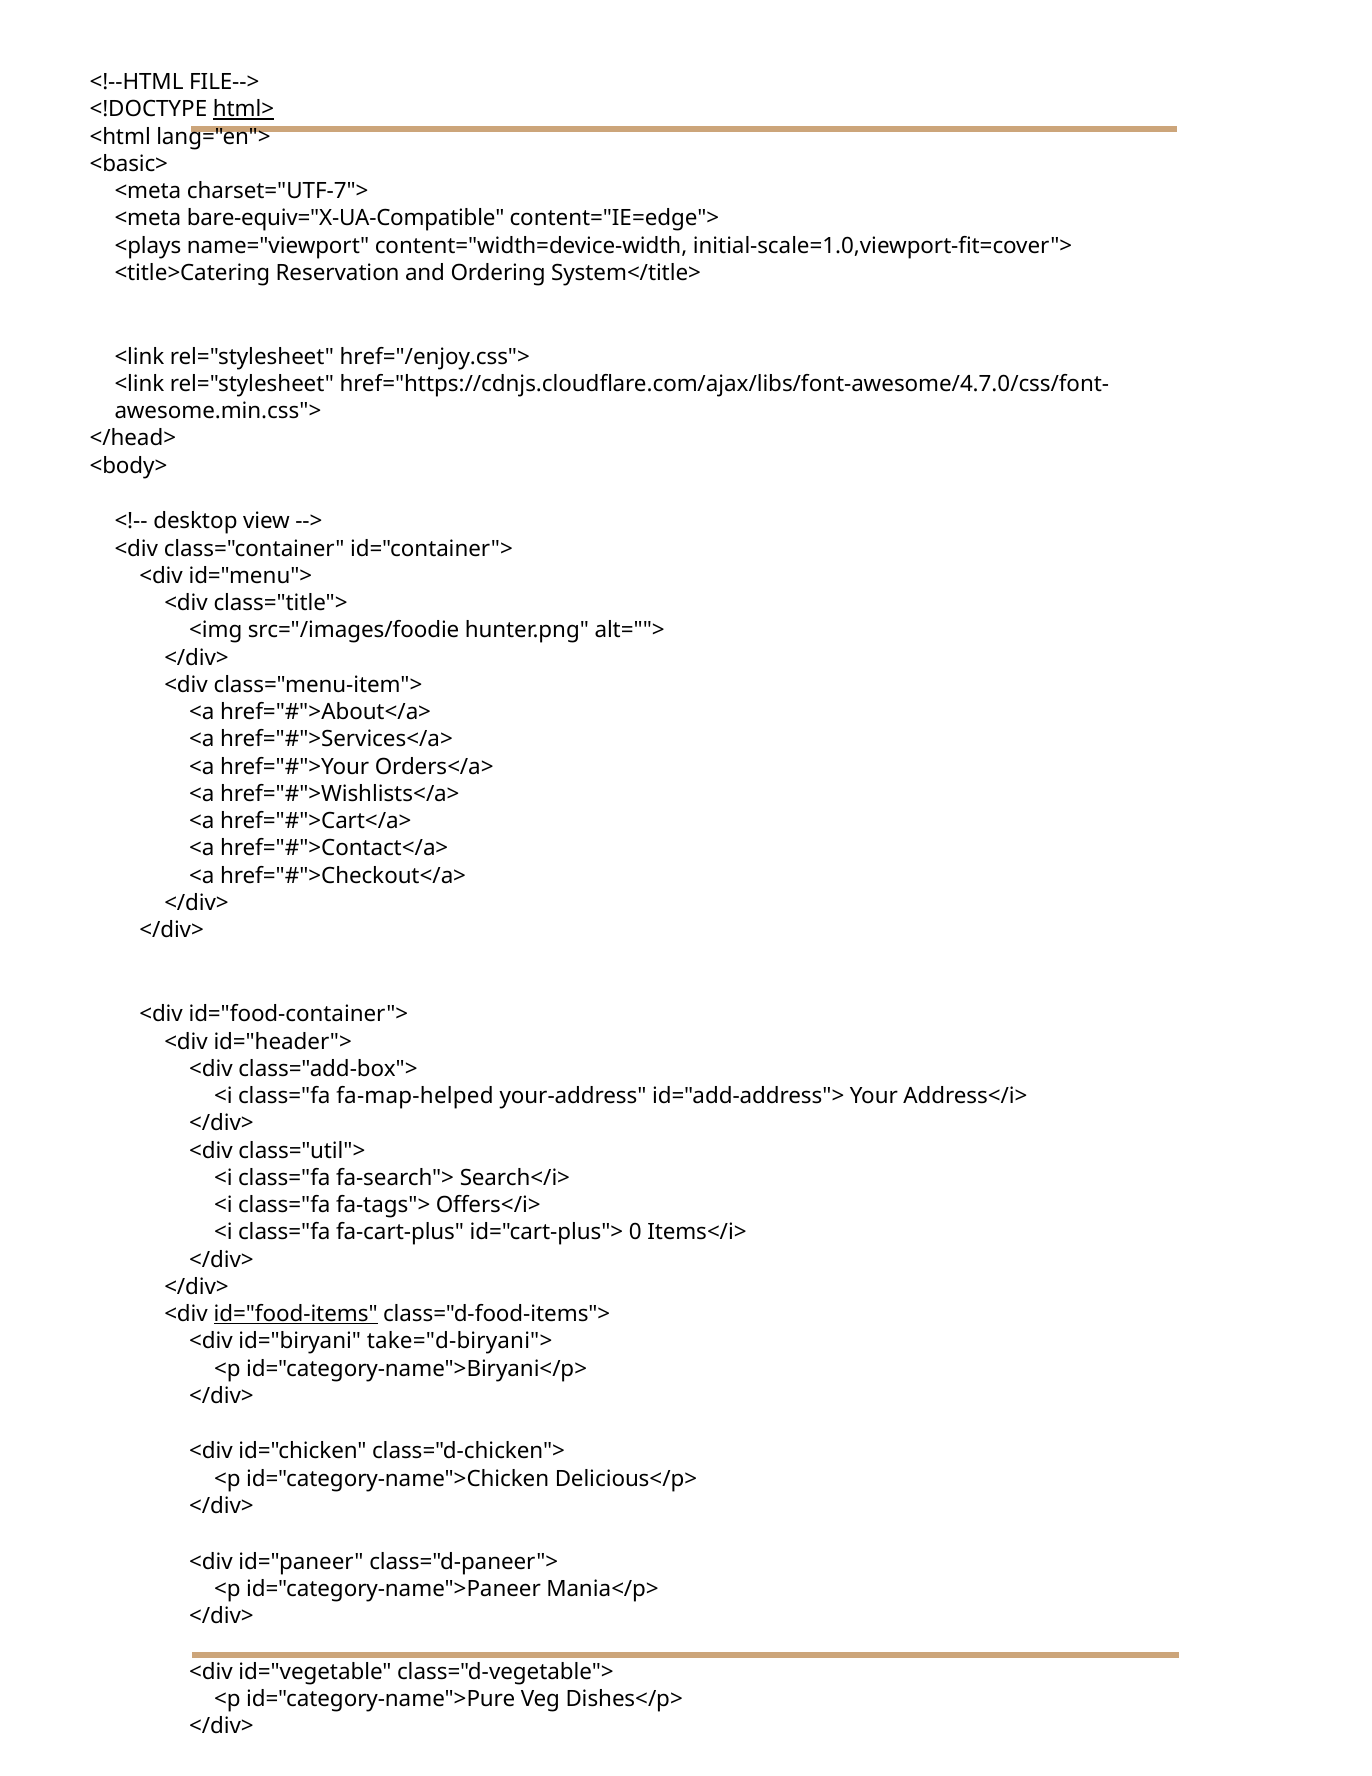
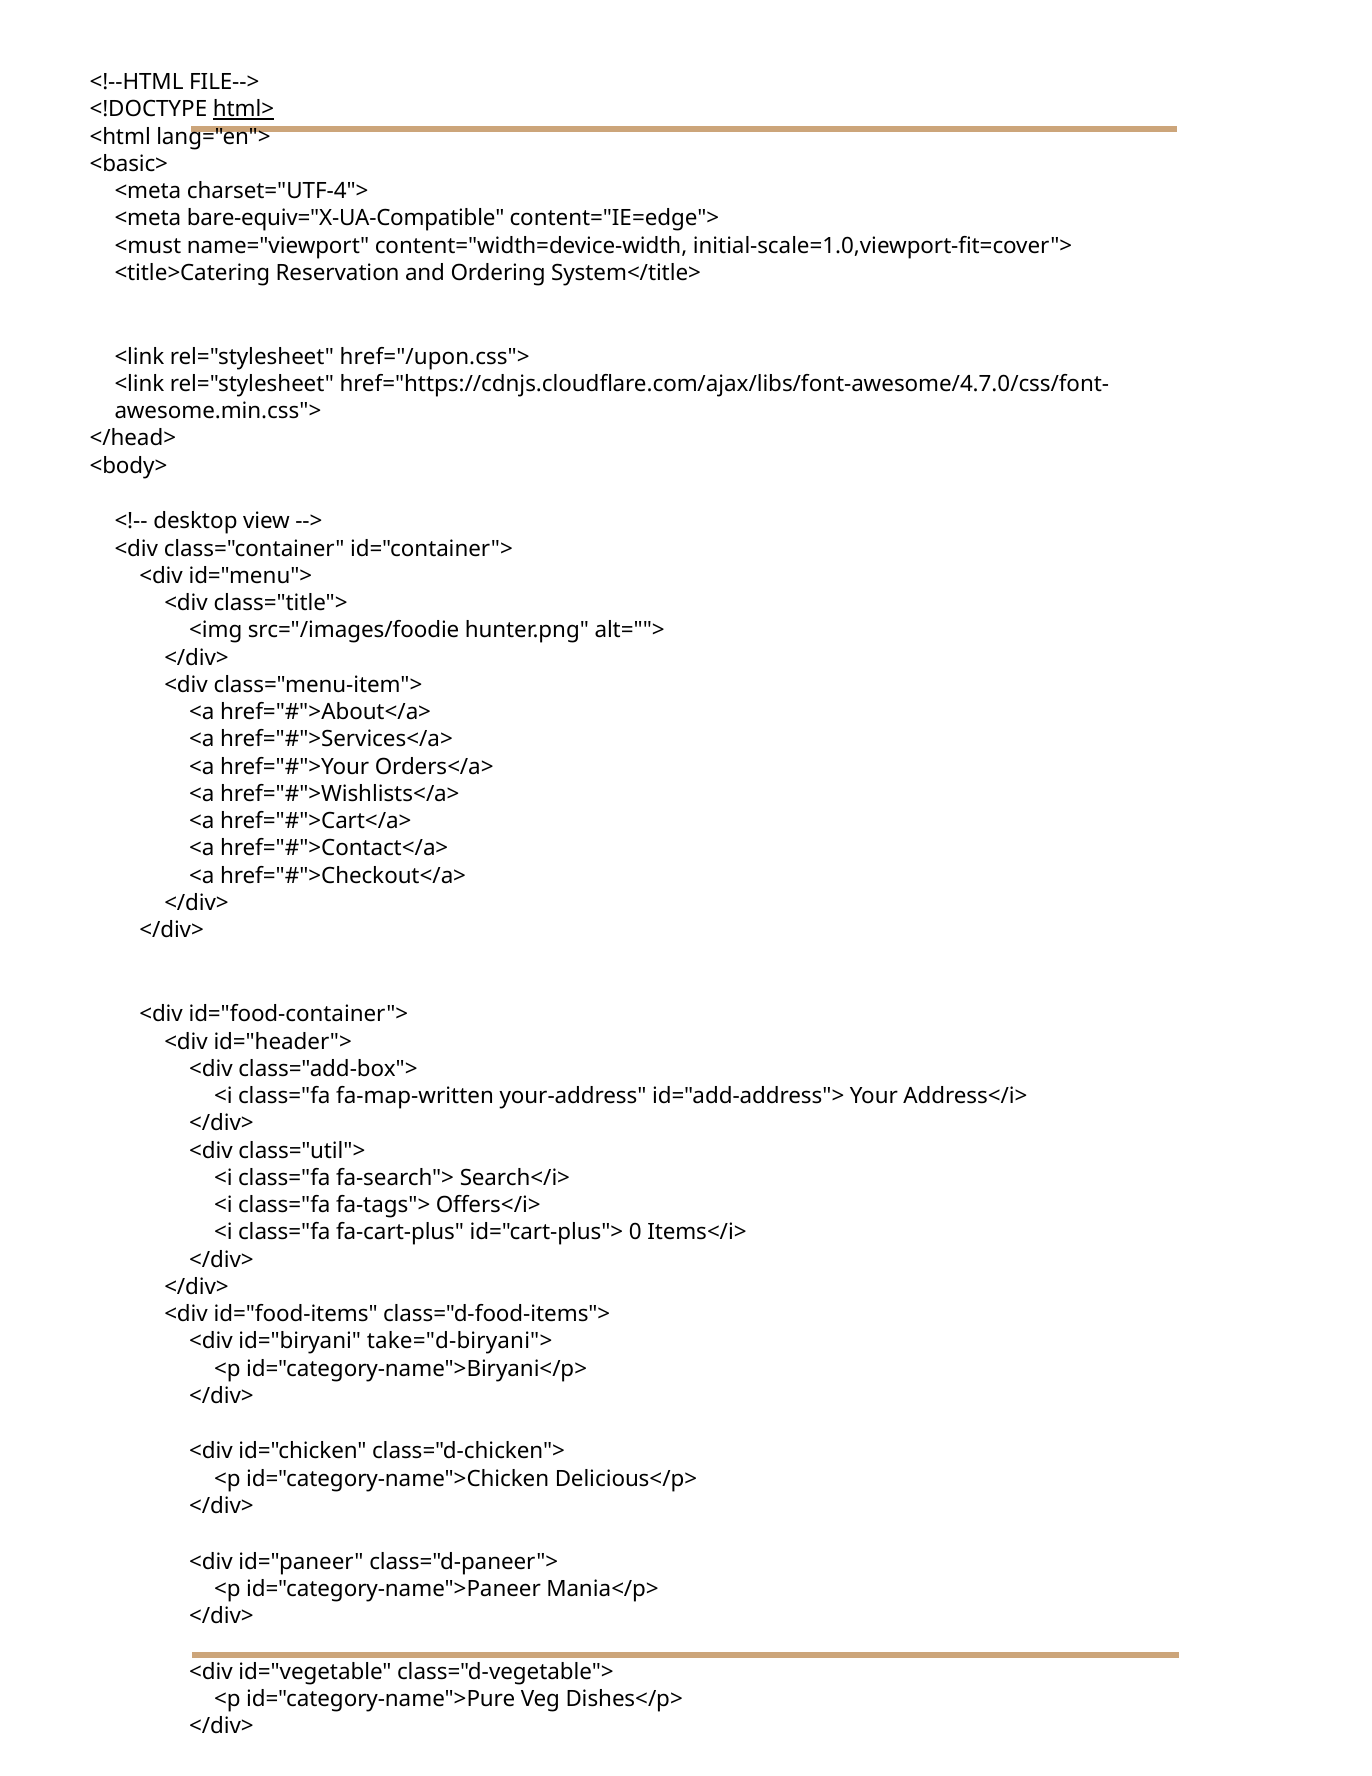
charset="UTF-7">: charset="UTF-7"> -> charset="UTF-4"> (278, 191)
<plays: <plays -> <must (148, 246)
href="/enjoy.css">: href="/enjoy.css"> -> href="/upon.css"> (435, 357)
fa-map-helped: fa-map-helped -> fa-map-written (415, 1096)
id="food-items underline: present -> none (296, 1314)
